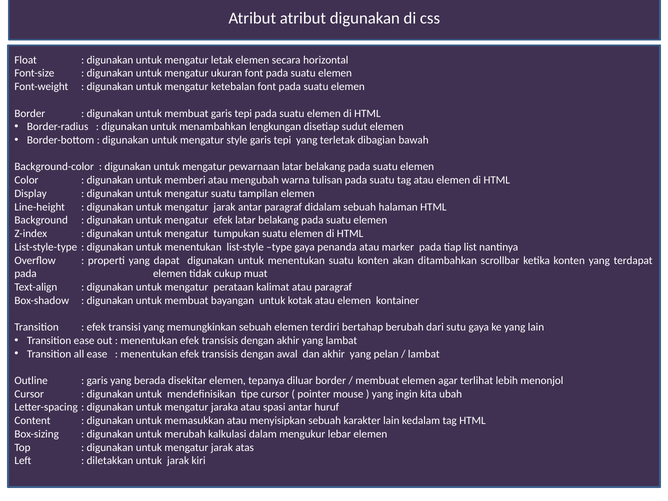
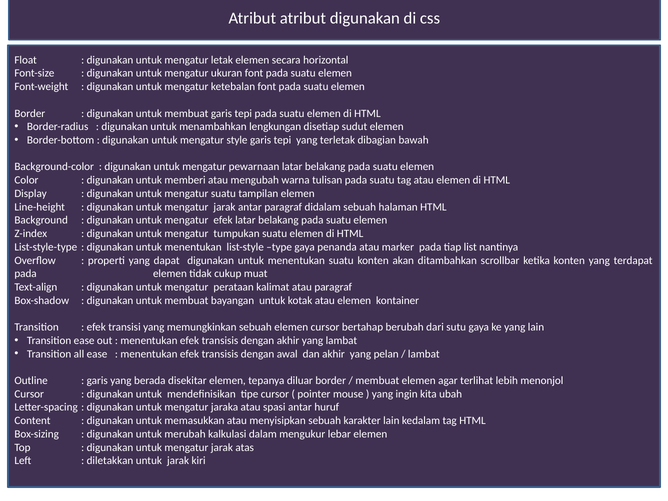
elemen terdiri: terdiri -> cursor (325, 327)
